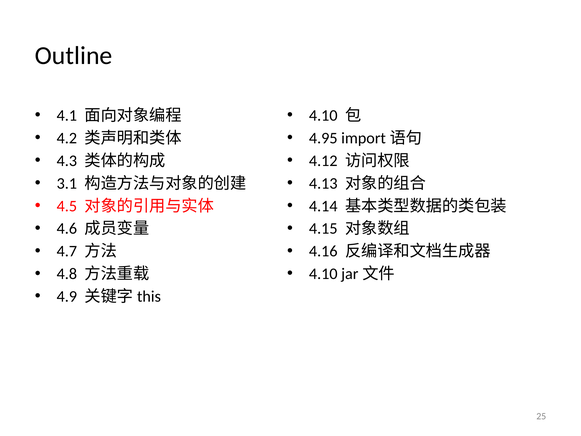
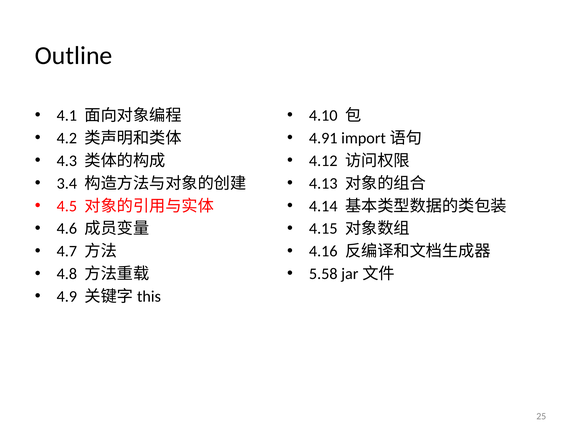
4.95: 4.95 -> 4.91 (323, 138)
3.1: 3.1 -> 3.4 (67, 183)
4.10: 4.10 -> 5.58 (323, 274)
